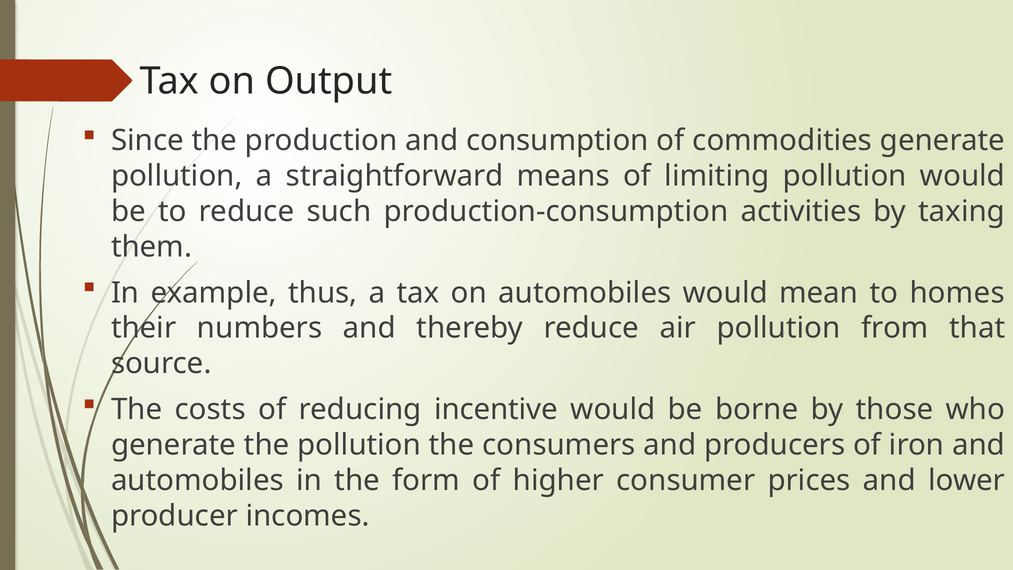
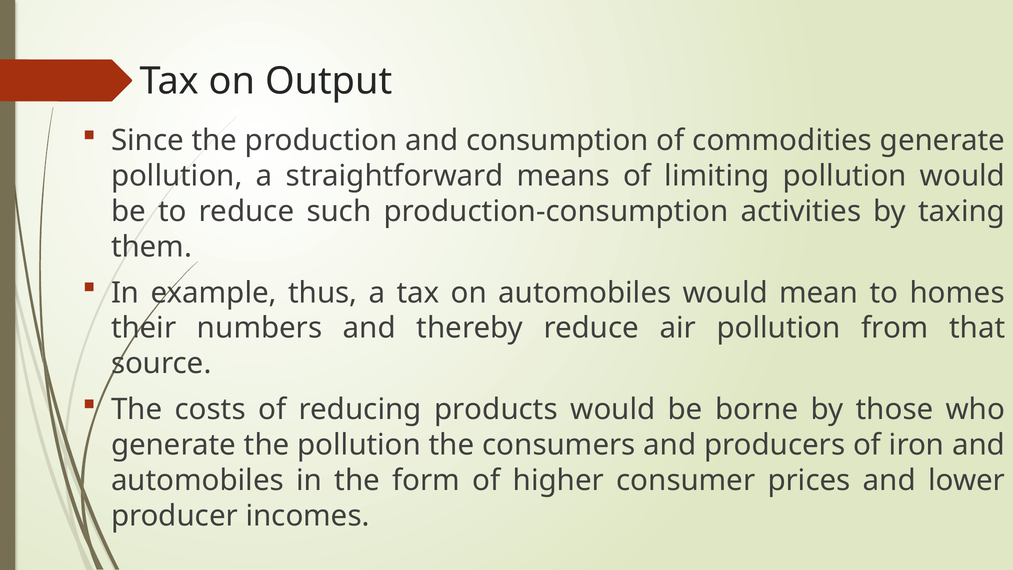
incentive: incentive -> products (496, 409)
